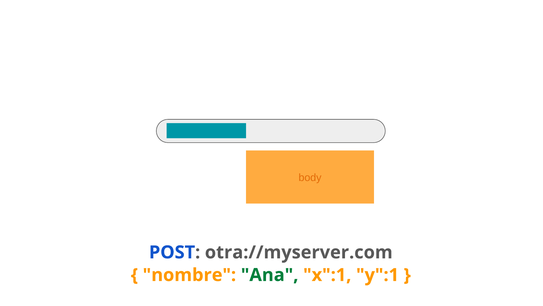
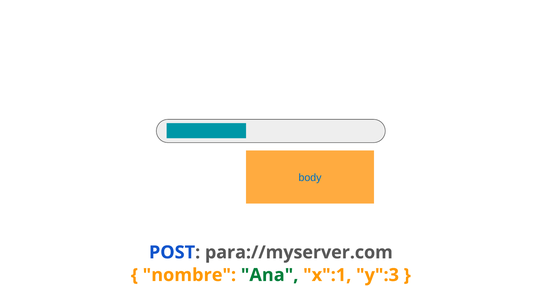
body colour: orange -> blue (310, 177)
otra://myserver.com: otra://myserver.com -> para://myserver.com (299, 252)
y":1: y":1 -> y":3 (378, 275)
